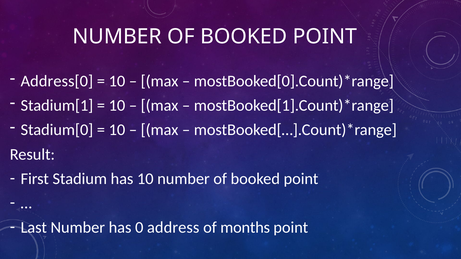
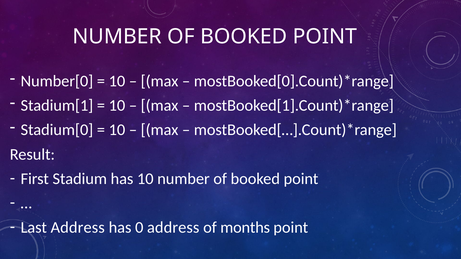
Address[0: Address[0 -> Number[0 (57, 81)
Last Number: Number -> Address (78, 228)
